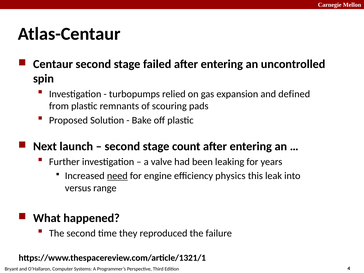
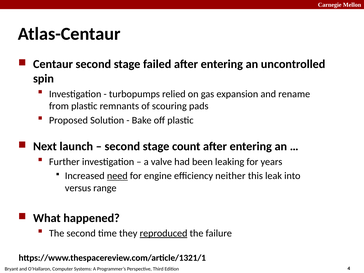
defined: defined -> rename (294, 94)
physics: physics -> neither (230, 176)
reproduced underline: none -> present (164, 233)
